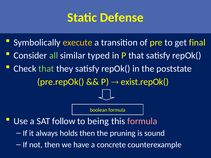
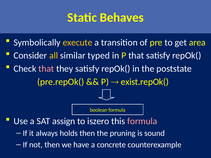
Defense: Defense -> Behaves (122, 18)
final: final -> area (197, 43)
all colour: light green -> yellow (54, 56)
that colour: light green -> pink (46, 69)
follow: follow -> assign (64, 121)
being: being -> iszero (98, 121)
